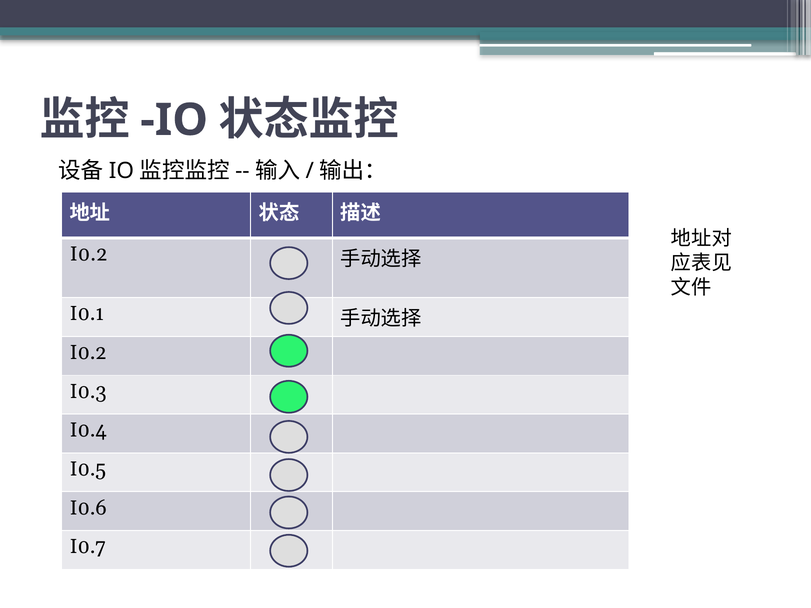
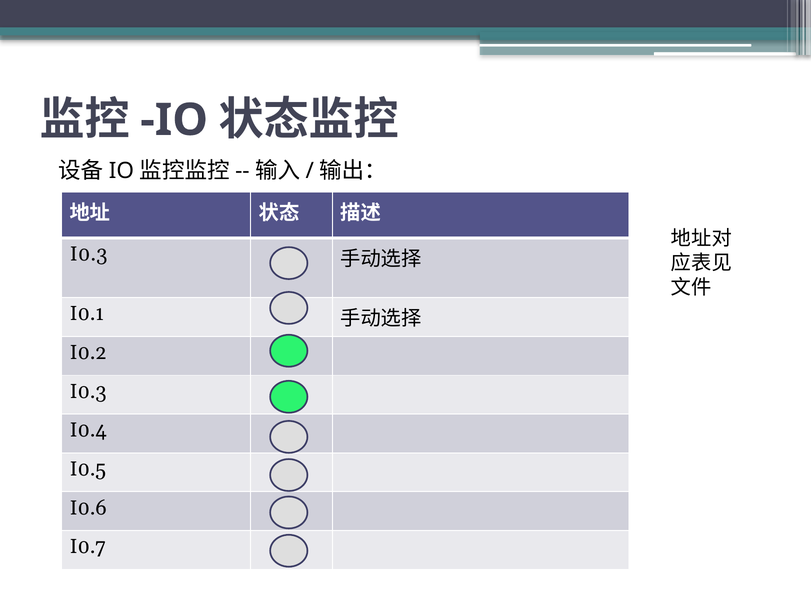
I0.2: I0.2 -> I0.3 (89, 254)
